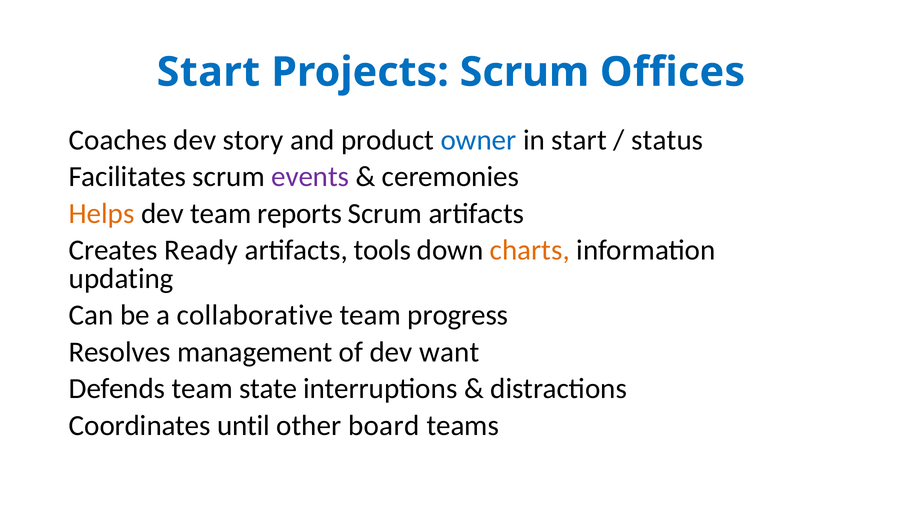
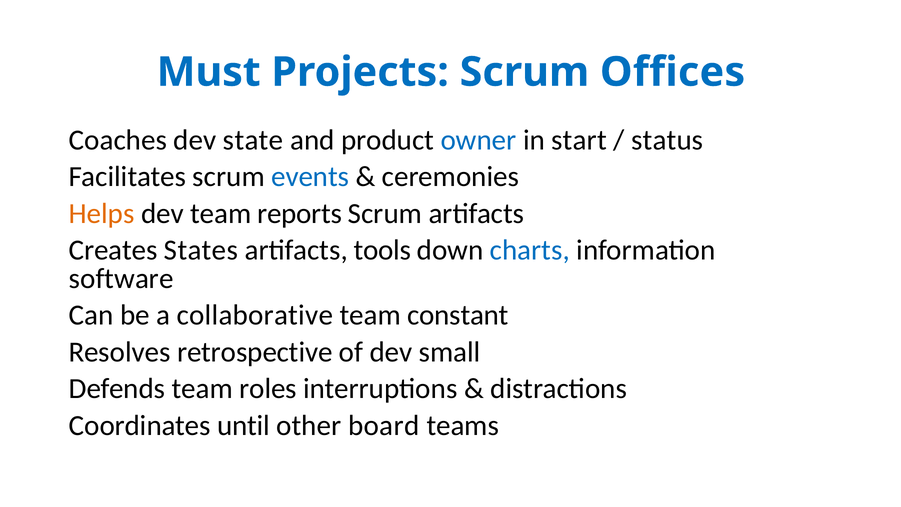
Start: Start -> Must (209, 72)
story: story -> state (253, 140)
events colour: purple -> blue (310, 177)
Ready: Ready -> States (201, 250)
charts colour: orange -> blue (530, 250)
updating: updating -> software (121, 278)
progress: progress -> constant (458, 315)
management: management -> retrospective (255, 352)
want: want -> small (450, 352)
state: state -> roles (268, 389)
